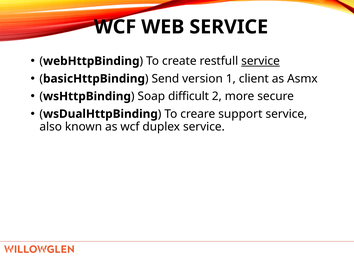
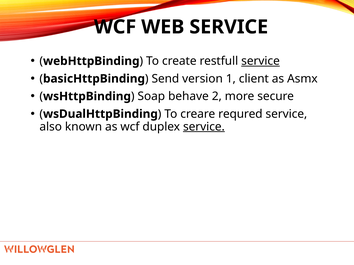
difficult: difficult -> behave (188, 96)
support: support -> requred (240, 114)
service underline: none -> present (204, 127)
